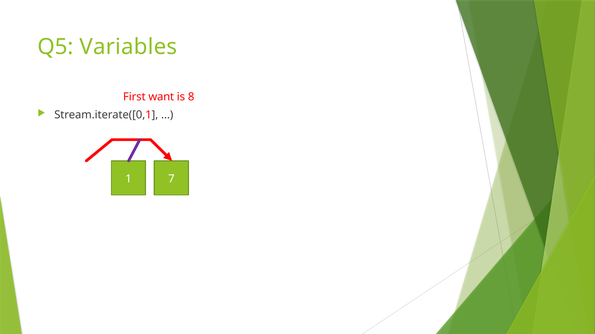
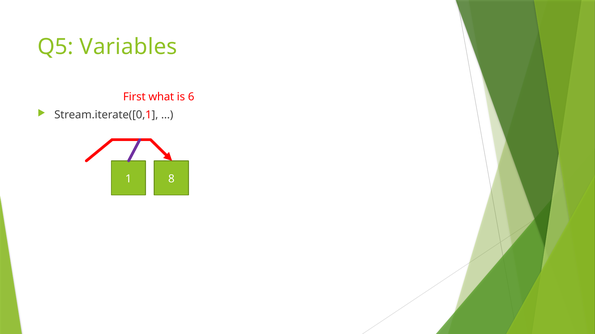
want: want -> what (161, 97)
8: 8 -> 6 (191, 97)
7: 7 -> 8 (171, 179)
